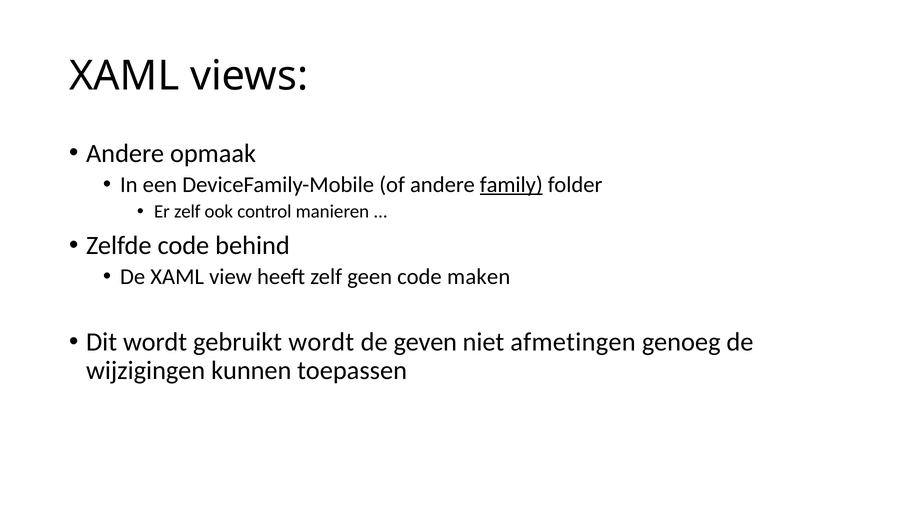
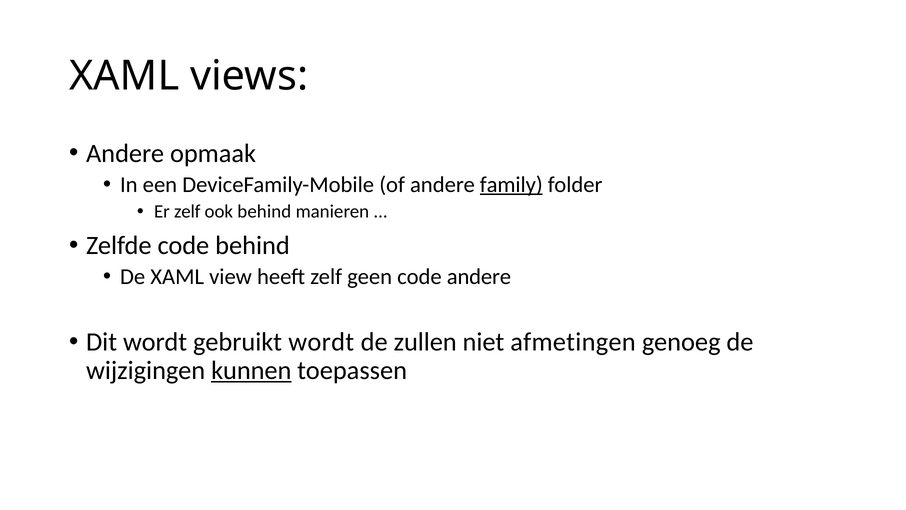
ook control: control -> behind (264, 212)
code maken: maken -> andere (479, 277)
geven: geven -> zullen (425, 342)
kunnen underline: none -> present (251, 370)
